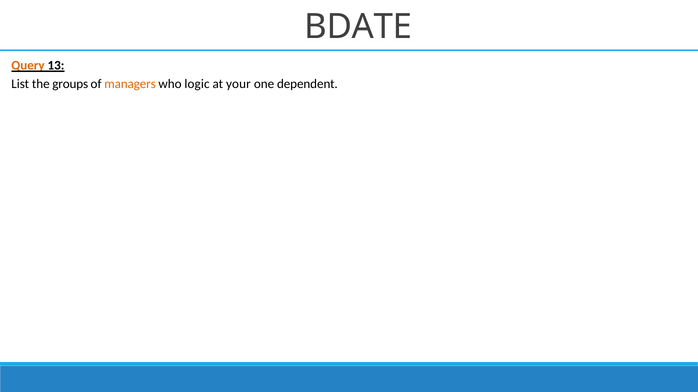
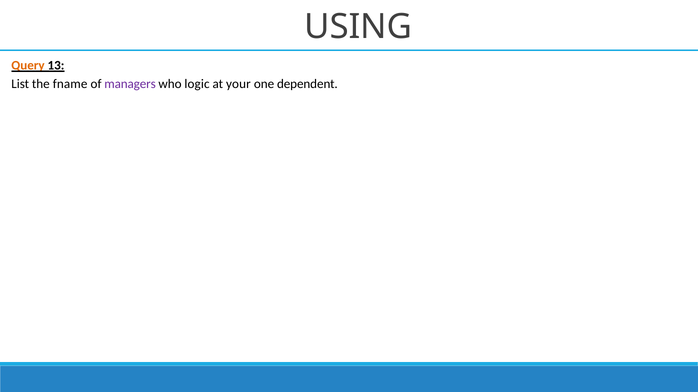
BDATE: BDATE -> USING (358, 27)
groups: groups -> fname (70, 84)
managers colour: orange -> purple (130, 84)
